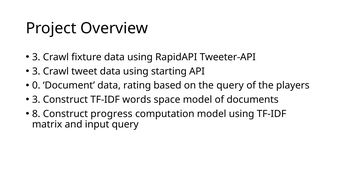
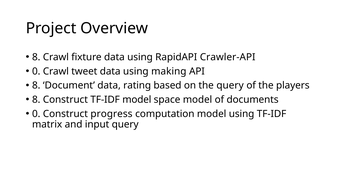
3: 3 -> 8 (36, 57)
Tweeter-API: Tweeter-API -> Crawler-API (228, 57)
3: 3 -> 0 (36, 71)
starting: starting -> making (169, 71)
0: 0 -> 8 (36, 85)
3: 3 -> 8 (36, 100)
TF-IDF words: words -> model (137, 100)
8: 8 -> 0 (36, 114)
